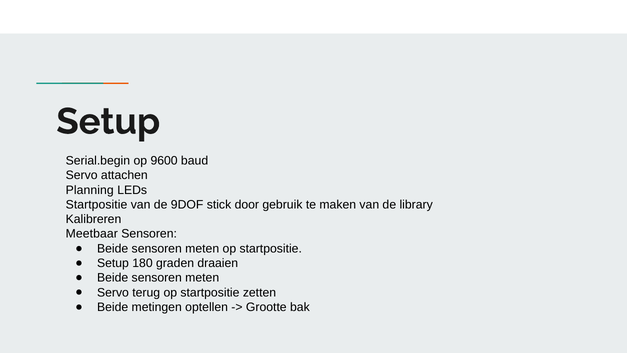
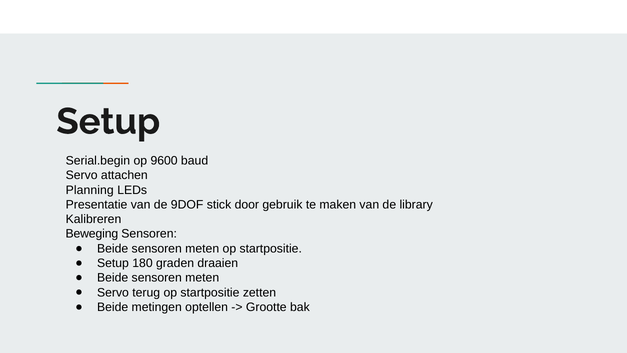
Startpositie: Startpositie -> Presentatie (97, 204)
Meetbaar: Meetbaar -> Beweging (92, 234)
